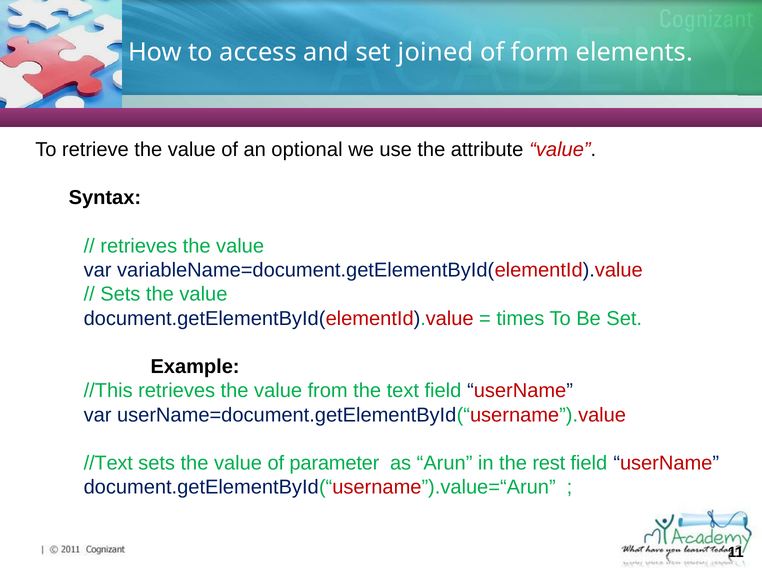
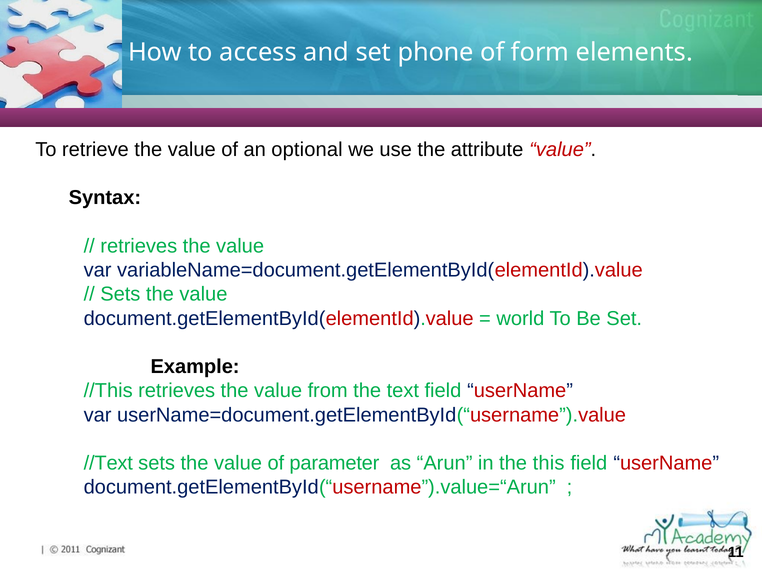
joined: joined -> phone (436, 52)
times: times -> world (520, 318)
rest: rest -> this (549, 463)
